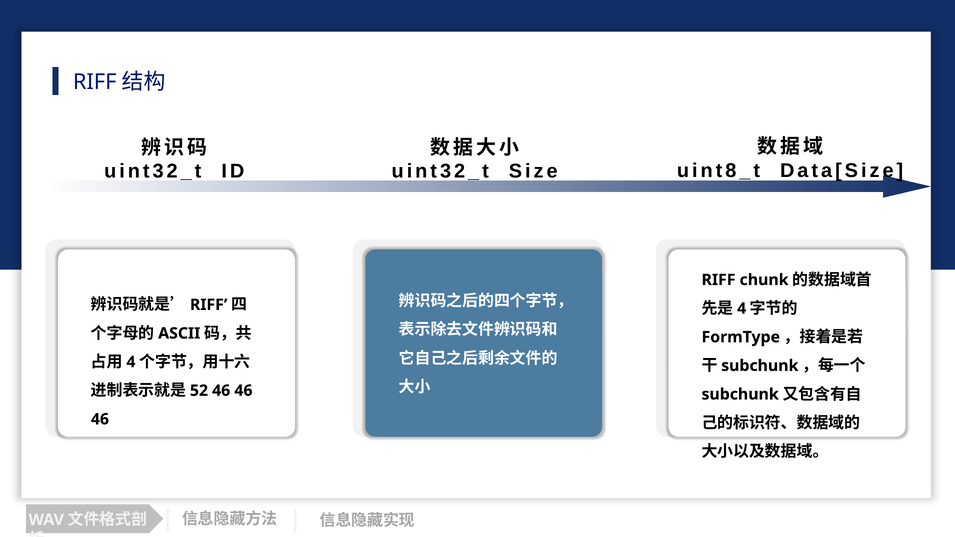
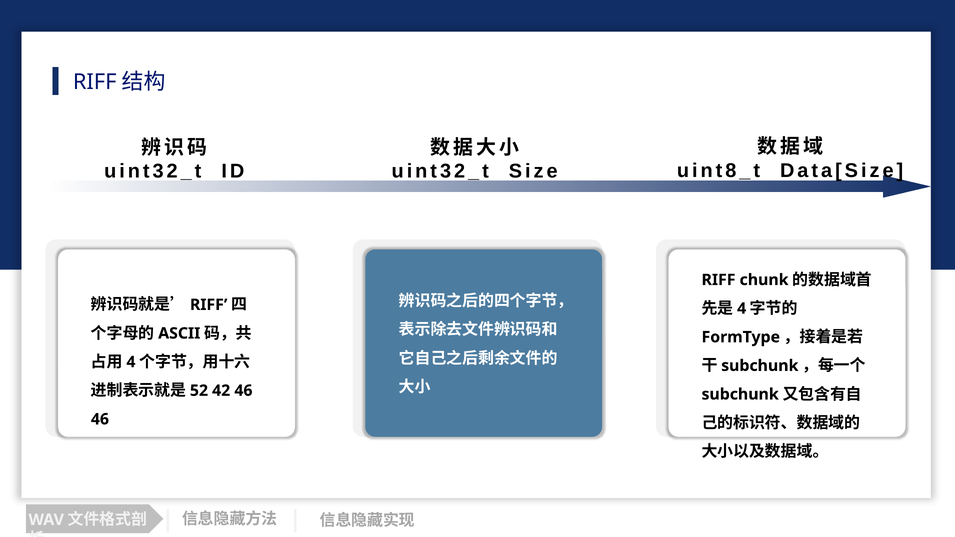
46: 46 -> 42 (221, 391)
